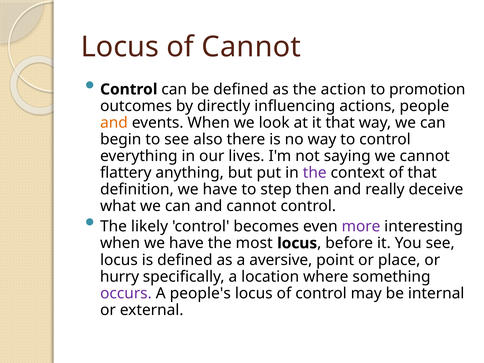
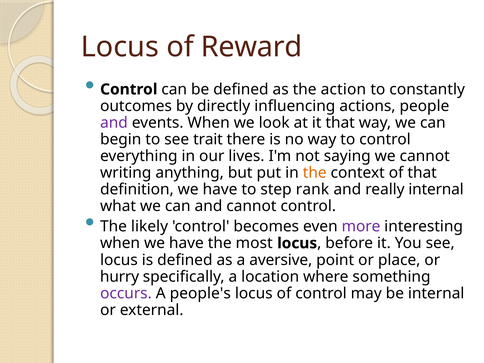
of Cannot: Cannot -> Reward (252, 47)
promotion: promotion -> constantly (427, 89)
and colour: orange -> purple (114, 123)
also: also -> trait (208, 139)
flattery: flattery -> writing (126, 173)
the colour: purple -> orange (315, 173)
then: then -> rank (312, 190)
really deceive: deceive -> internal (436, 190)
